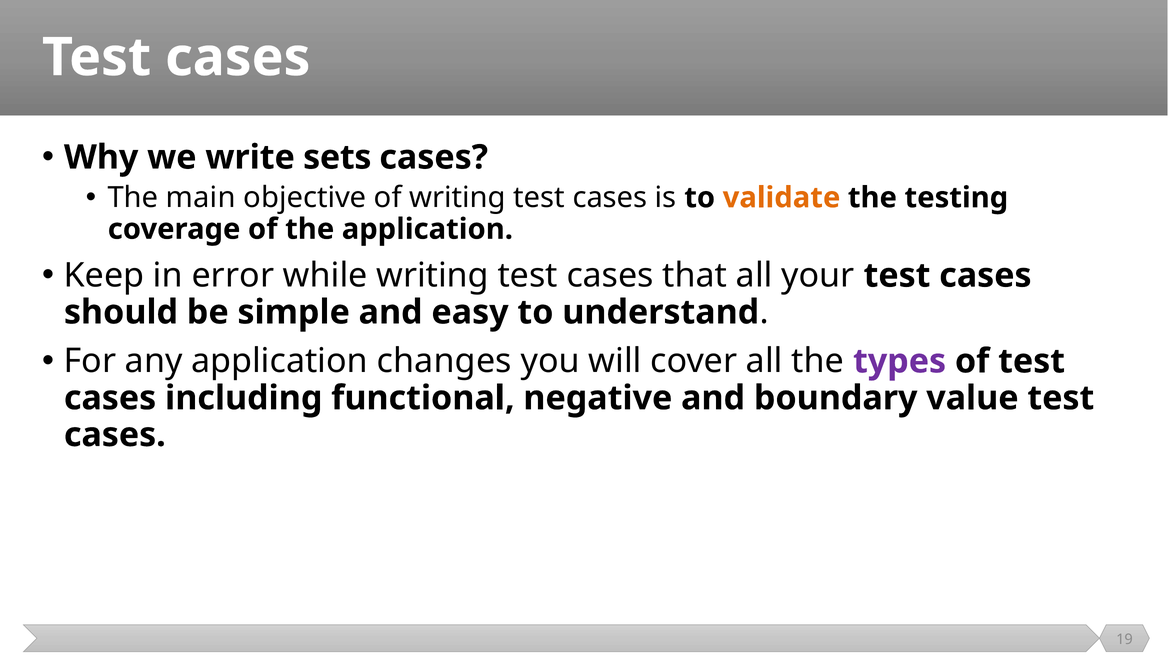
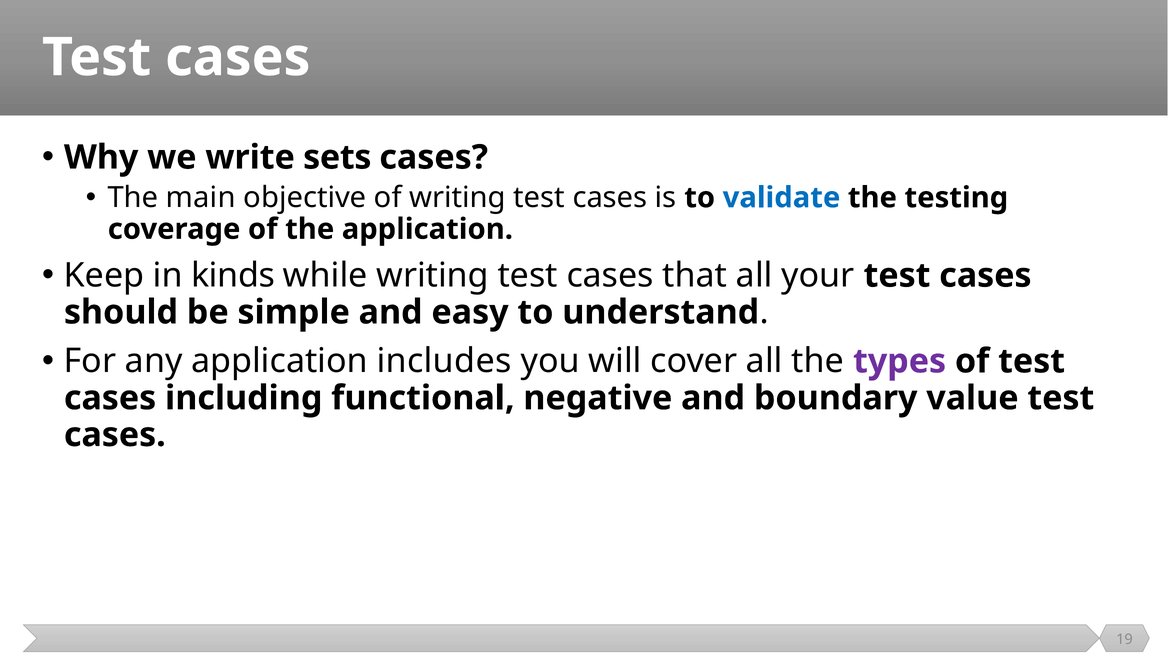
validate colour: orange -> blue (782, 198)
error: error -> kinds (233, 275)
changes: changes -> includes (444, 361)
